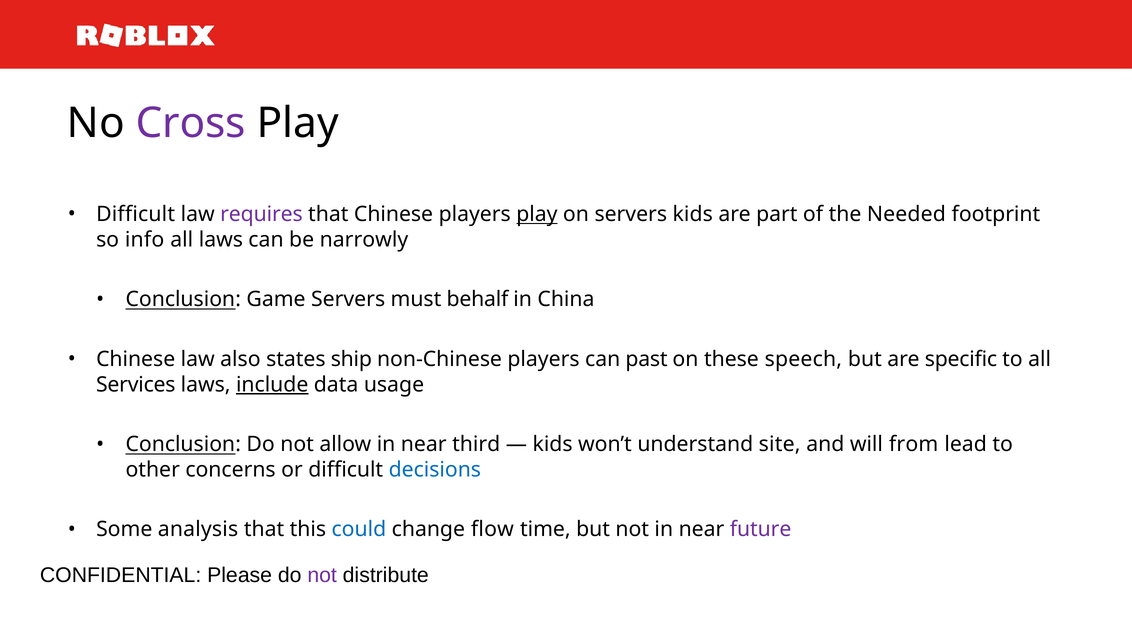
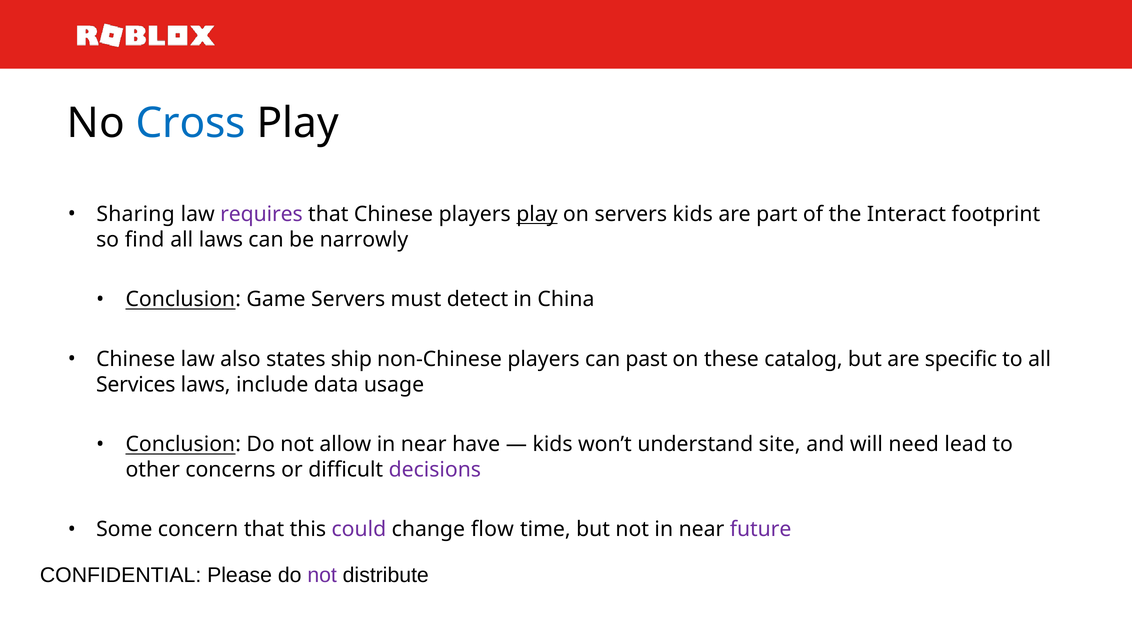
Cross colour: purple -> blue (191, 123)
Difficult: Difficult -> Sharing (136, 214)
Needed: Needed -> Interact (906, 214)
info: info -> find (145, 240)
behalf: behalf -> detect (477, 299)
speech: speech -> catalog (803, 359)
include underline: present -> none (272, 384)
third: third -> have (476, 444)
from: from -> need (914, 444)
decisions colour: blue -> purple (435, 470)
analysis: analysis -> concern (198, 529)
could colour: blue -> purple (359, 529)
